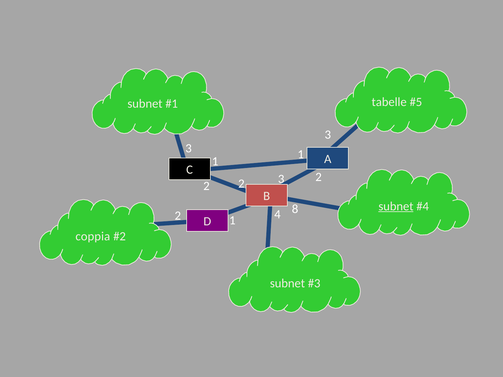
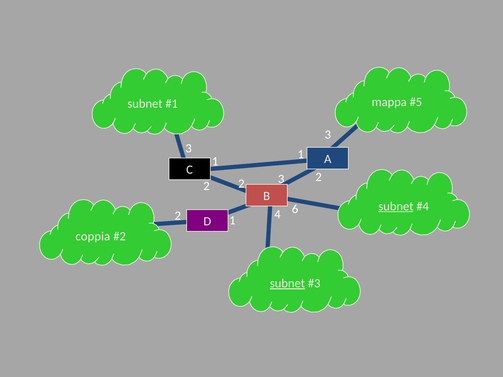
tabelle: tabelle -> mappa (389, 102)
8: 8 -> 6 (295, 209)
subnet underline: none -> present (287, 284)
